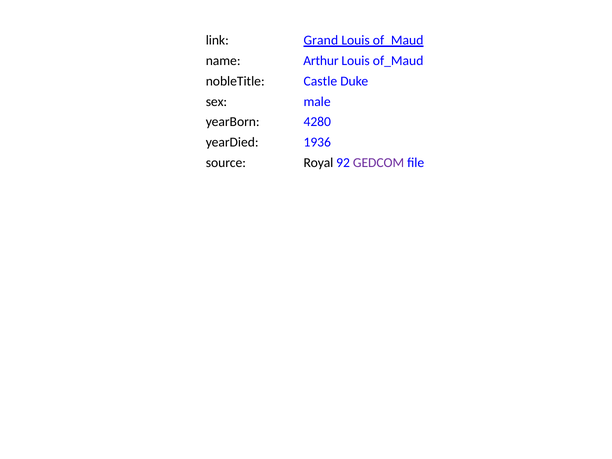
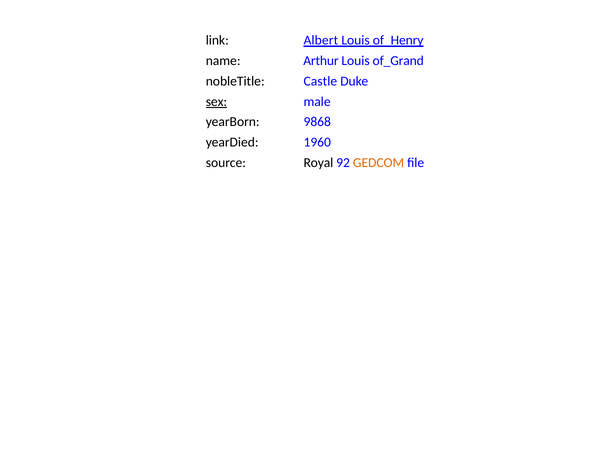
Grand: Grand -> Albert (321, 40)
of_Maud: of_Maud -> of_Henry (398, 40)
of_Maud: of_Maud -> of_Grand (398, 61)
sex underline: none -> present (216, 102)
4280: 4280 -> 9868 (317, 122)
1936: 1936 -> 1960 (317, 142)
GEDCOM colour: purple -> orange (379, 163)
